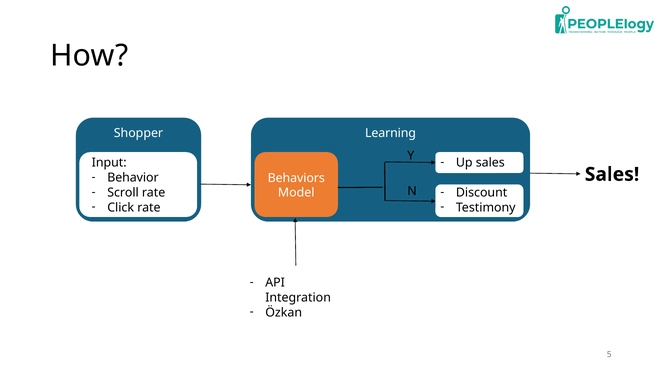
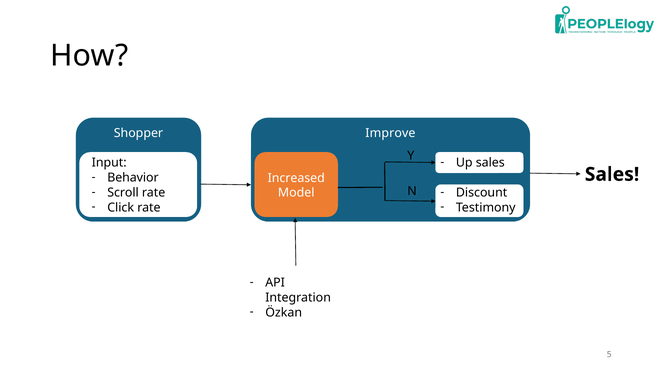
Learning: Learning -> Improve (390, 133)
Behaviors: Behaviors -> Increased (296, 178)
